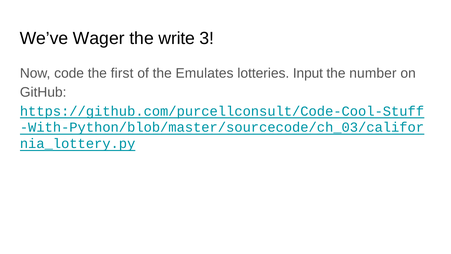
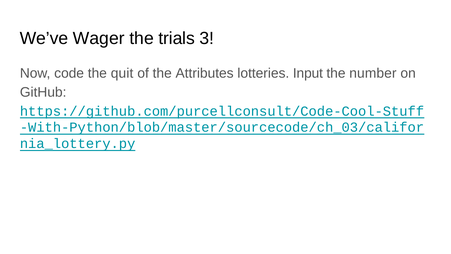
write: write -> trials (177, 38)
first: first -> quit (122, 73)
Emulates: Emulates -> Attributes (205, 73)
